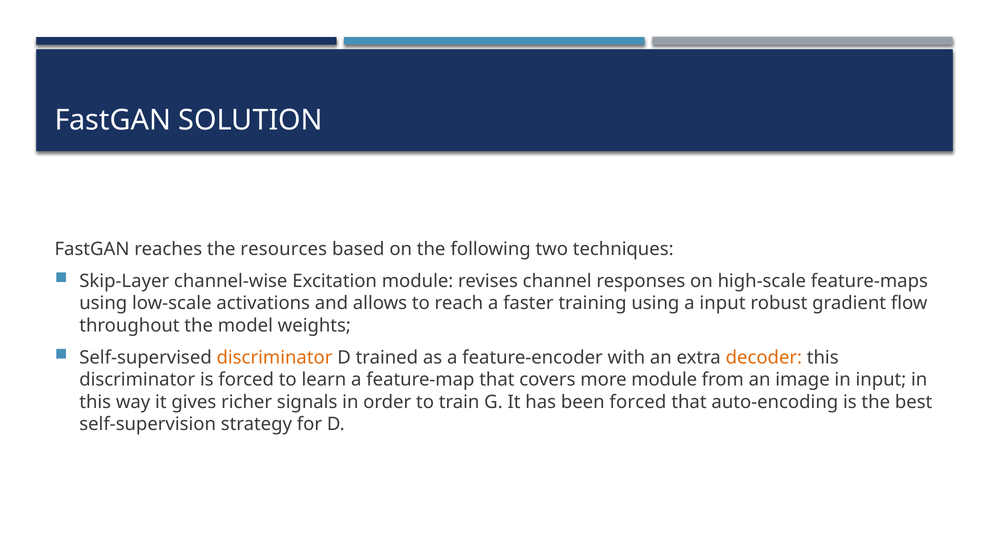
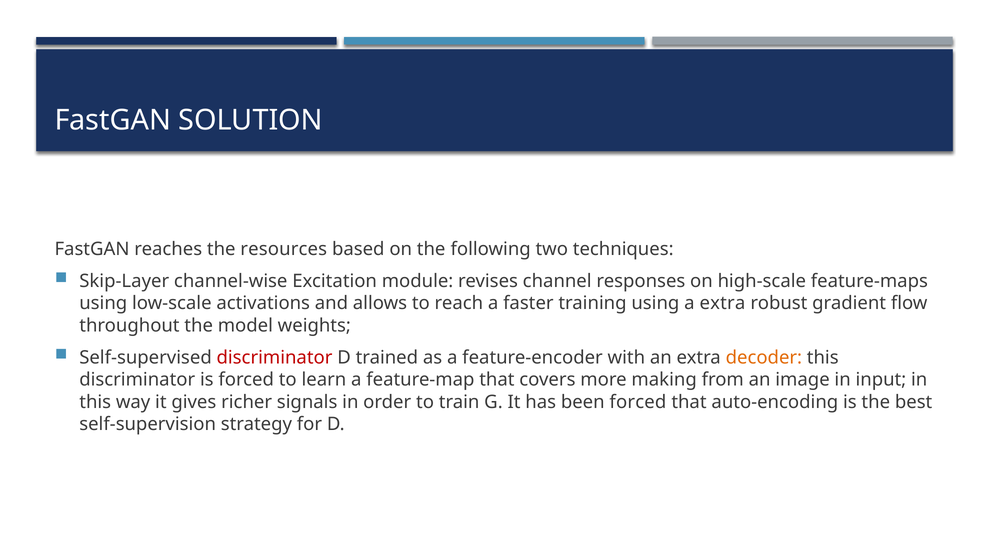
a input: input -> extra (722, 303)
discriminator colour: orange -> red (275, 358)
more module: module -> making (664, 380)
